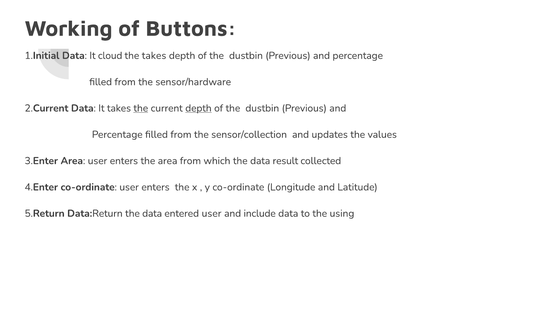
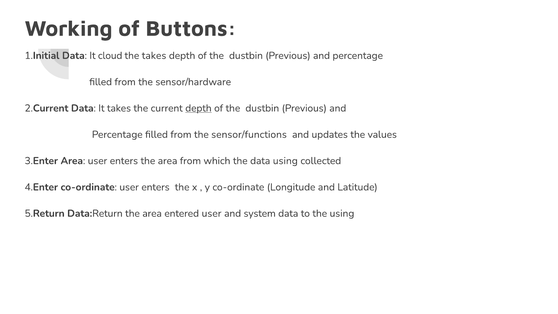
the underline: present -> none (141, 108)
sensor/collection: sensor/collection -> sensor/functions (249, 134)
data result: result -> using (285, 161)
Data:Return the data: data -> area (152, 213)
include: include -> system (260, 213)
